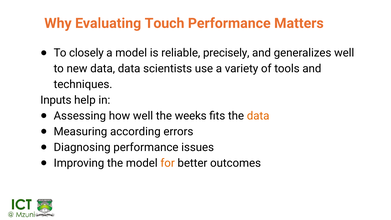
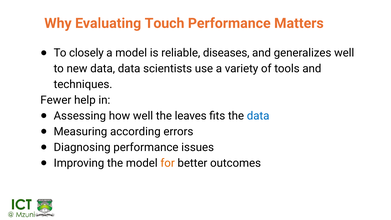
precisely: precisely -> diseases (226, 53)
Inputs: Inputs -> Fewer (56, 100)
weeks: weeks -> leaves (191, 116)
data colour: orange -> blue (258, 116)
